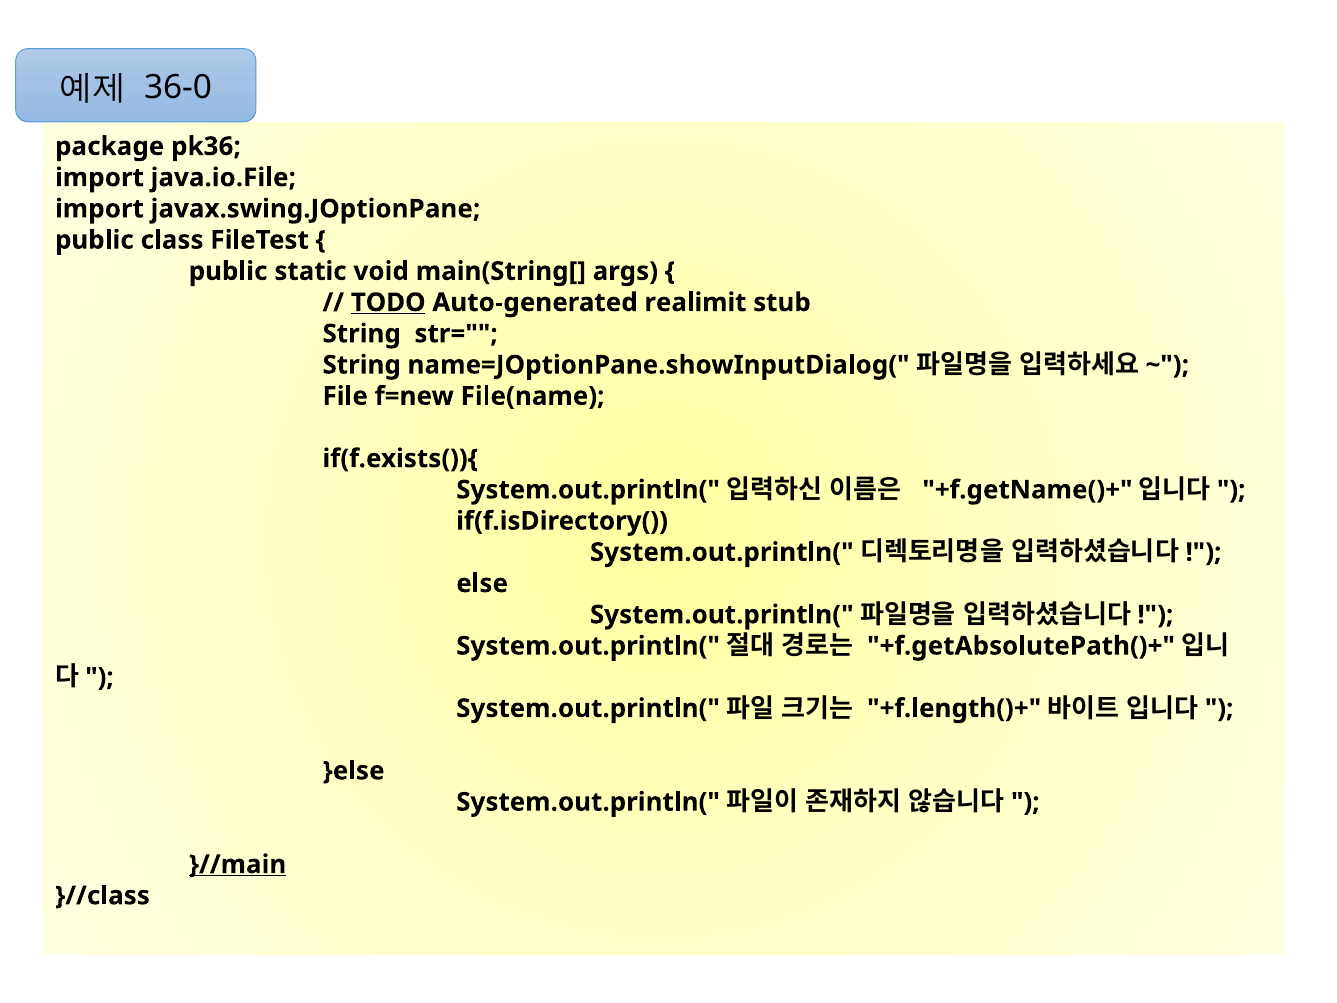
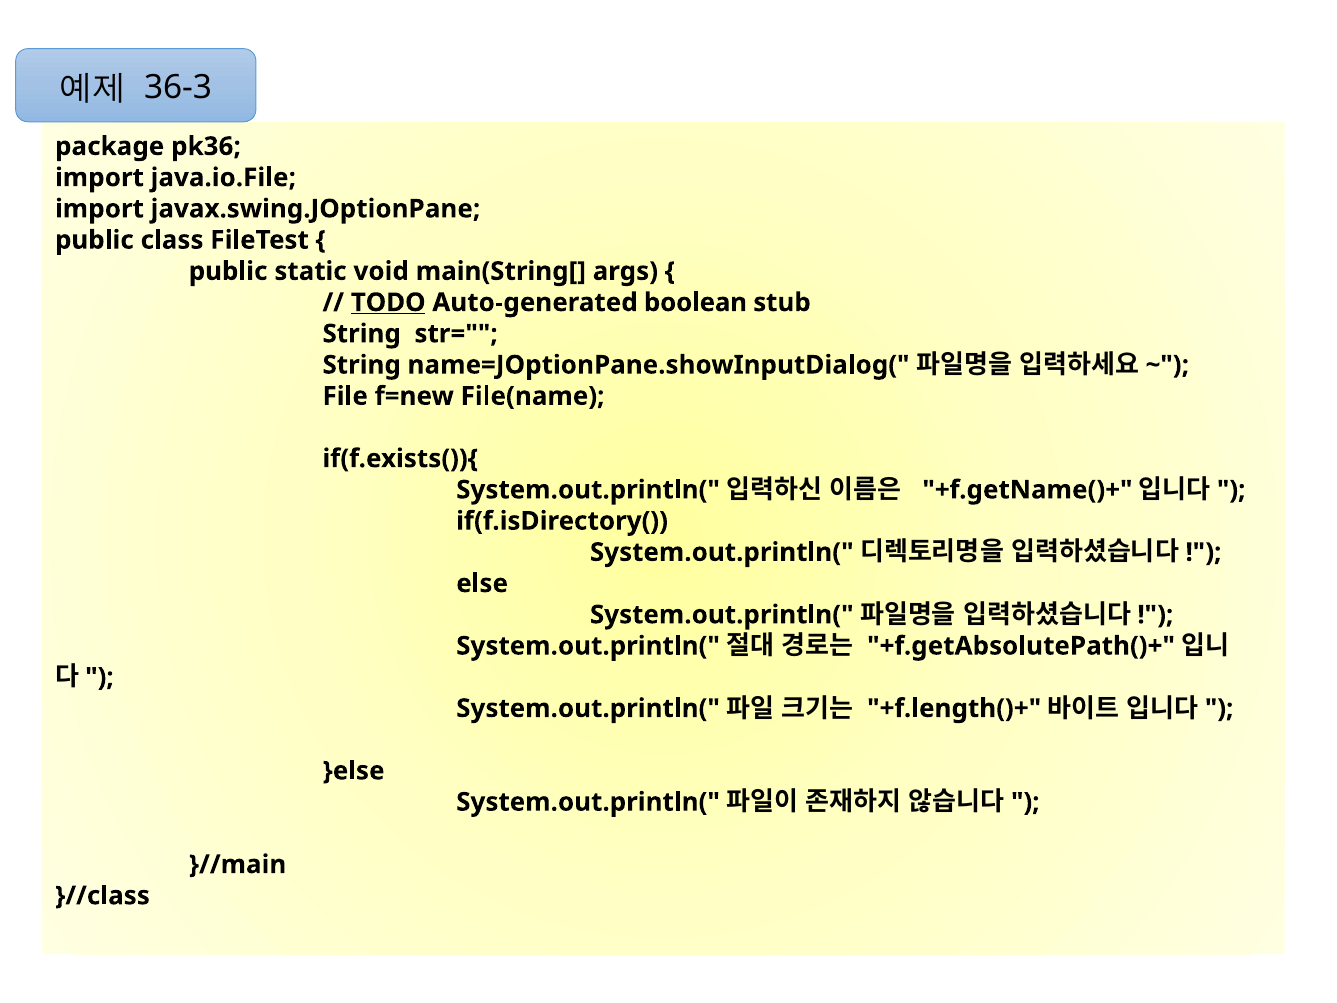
36-0: 36-0 -> 36-3 (178, 88)
realimit: realimit -> boolean (695, 302)
}//main underline: present -> none (238, 864)
